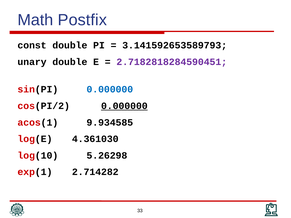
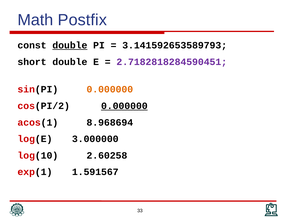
double underline: none -> present (70, 45)
unary: unary -> short (32, 62)
0.000000 colour: blue -> orange (110, 89)
9.934585: 9.934585 -> 8.968694 (110, 123)
4.361030: 4.361030 -> 3.000000 (95, 139)
5.26298: 5.26298 -> 2.60258 (107, 156)
2.714282: 2.714282 -> 1.591567 (95, 172)
